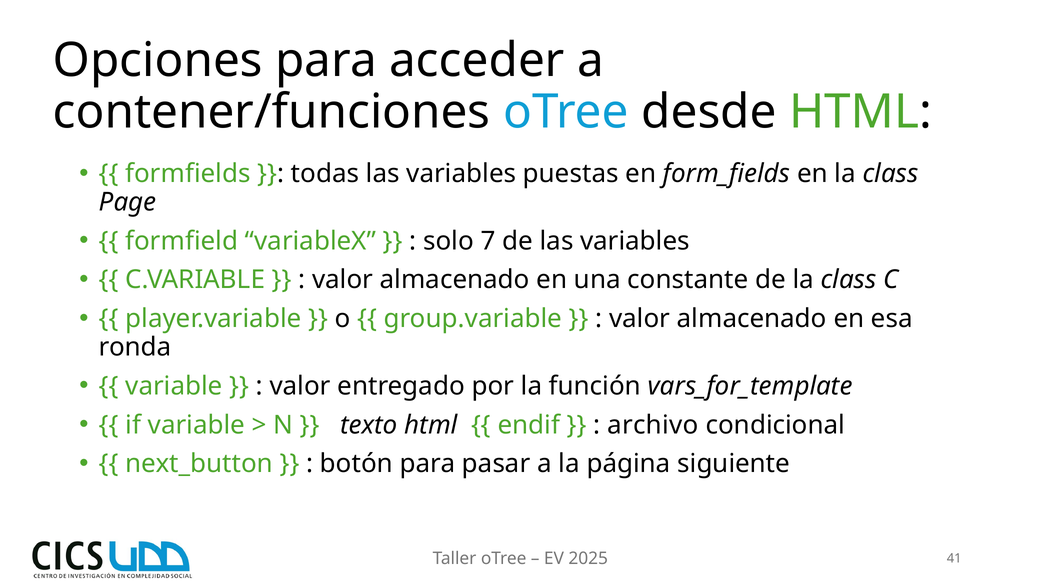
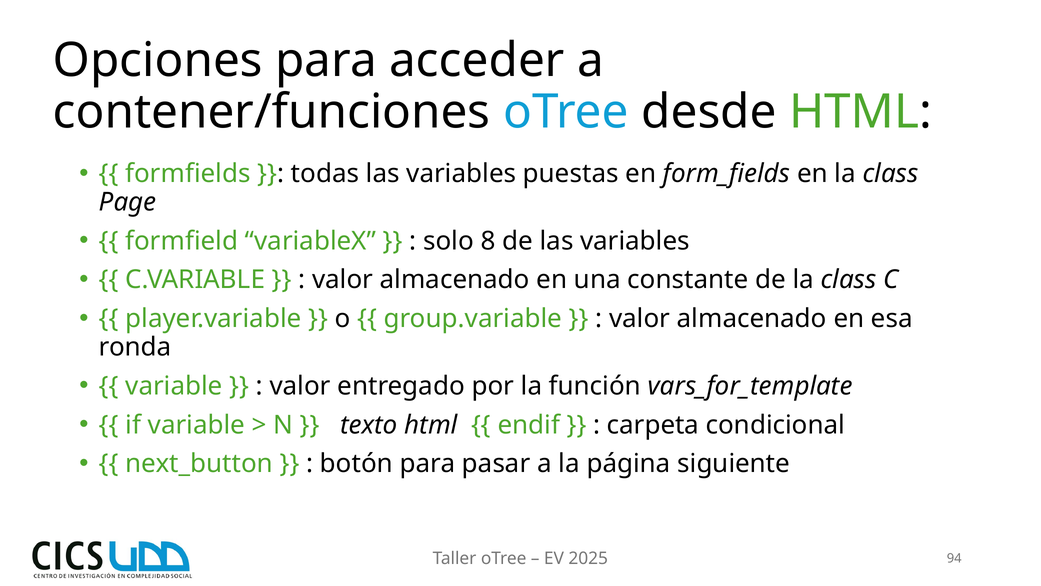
7: 7 -> 8 (488, 241)
archivo: archivo -> carpeta (653, 425)
41: 41 -> 94 (954, 558)
